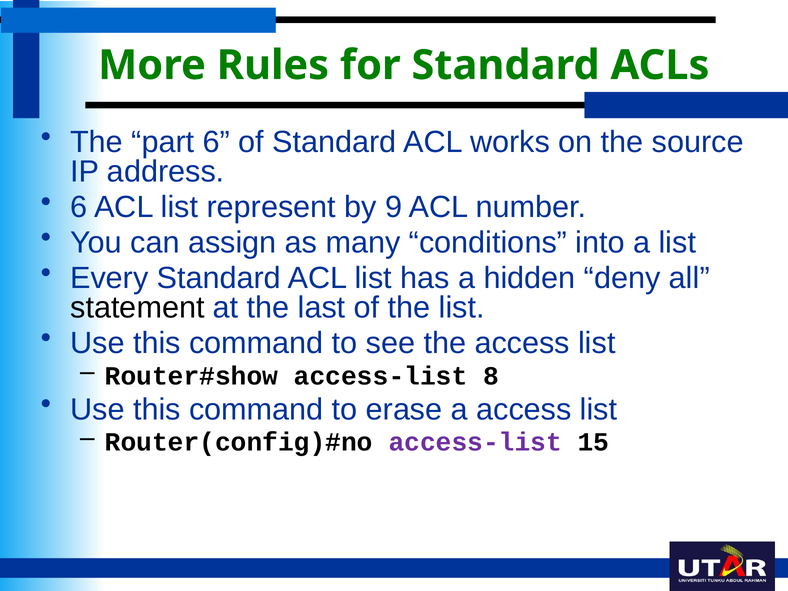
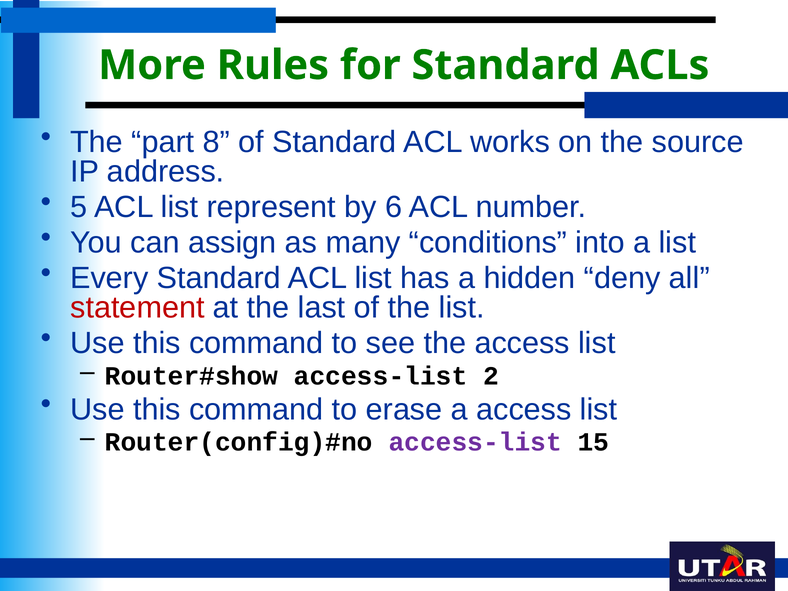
part 6: 6 -> 8 (216, 142)
6: 6 -> 5 (79, 207)
9: 9 -> 6 (394, 207)
statement colour: black -> red (137, 308)
8: 8 -> 2 (491, 376)
